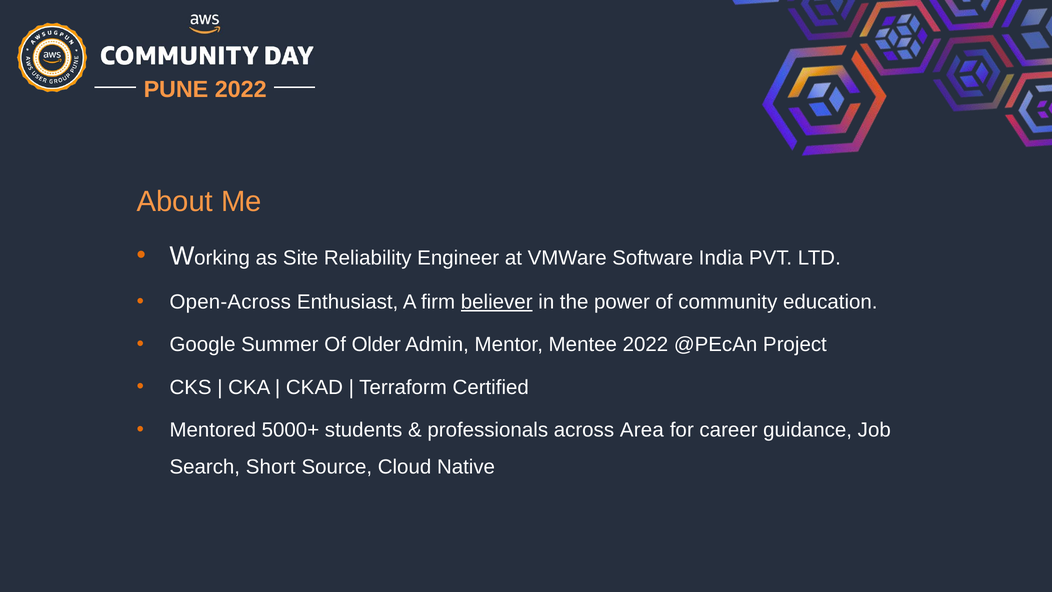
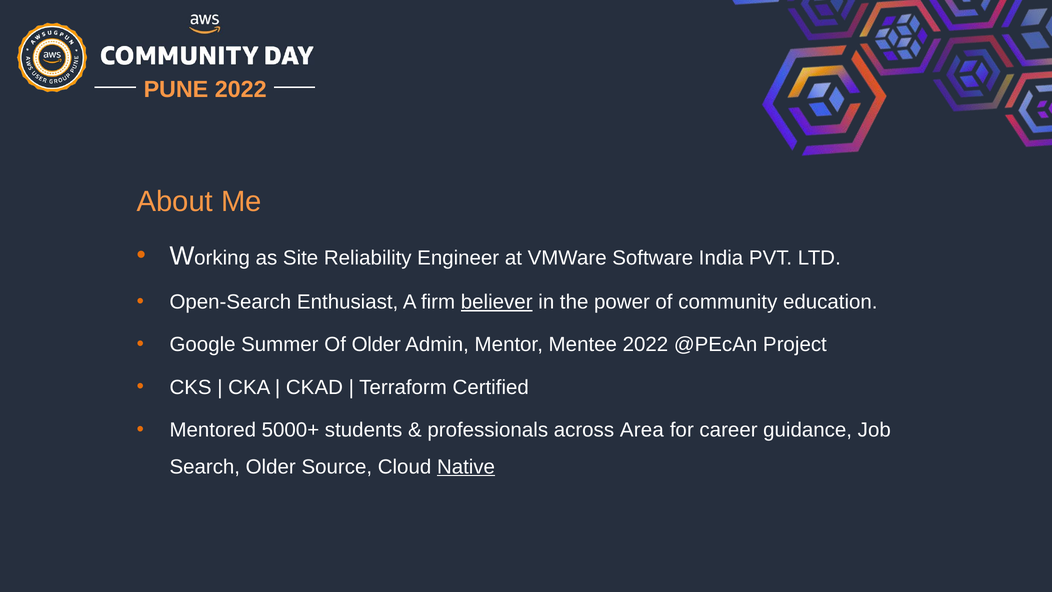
Open-Across: Open-Across -> Open-Search (230, 302)
Search Short: Short -> Older (271, 467)
Native underline: none -> present (466, 467)
